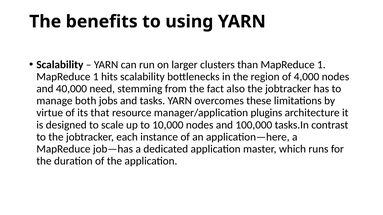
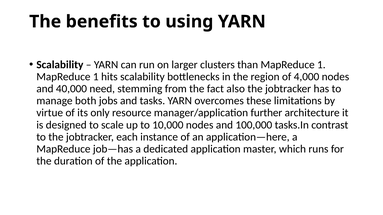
that: that -> only (100, 113)
plugins: plugins -> further (266, 113)
